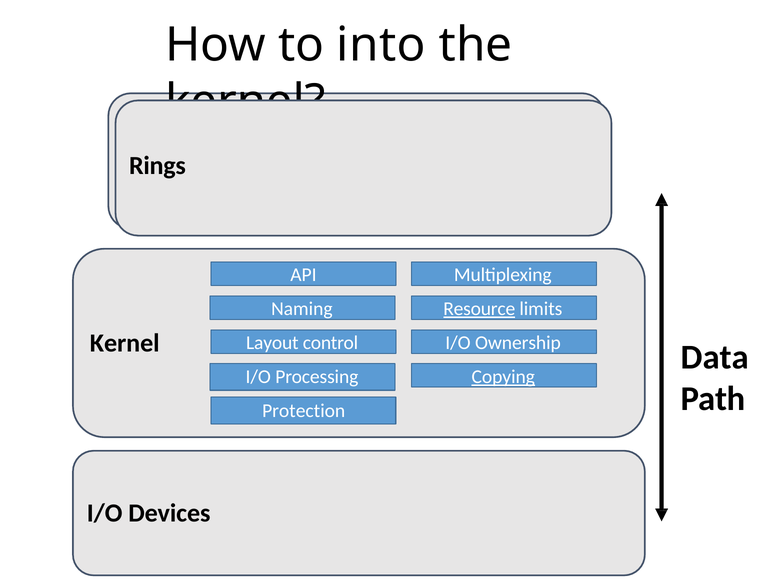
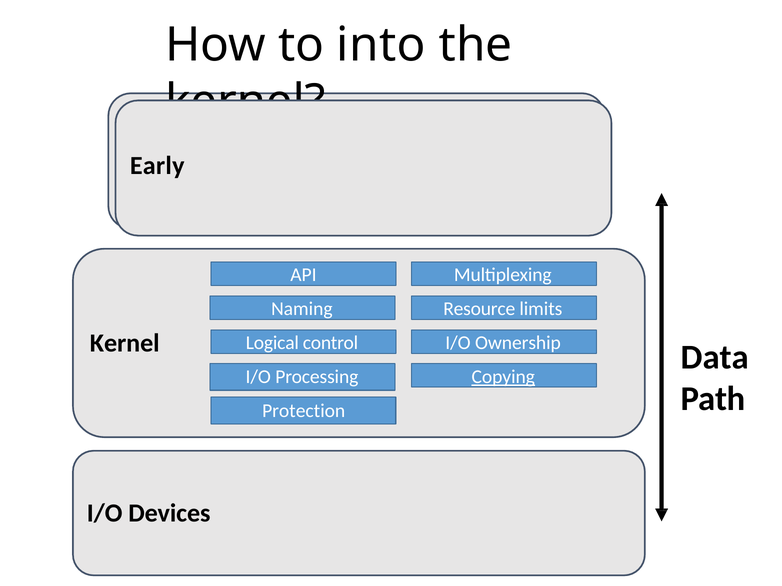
Rings: Rings -> Early (157, 166)
Resource underline: present -> none (479, 309)
Layout: Layout -> Logical (272, 343)
